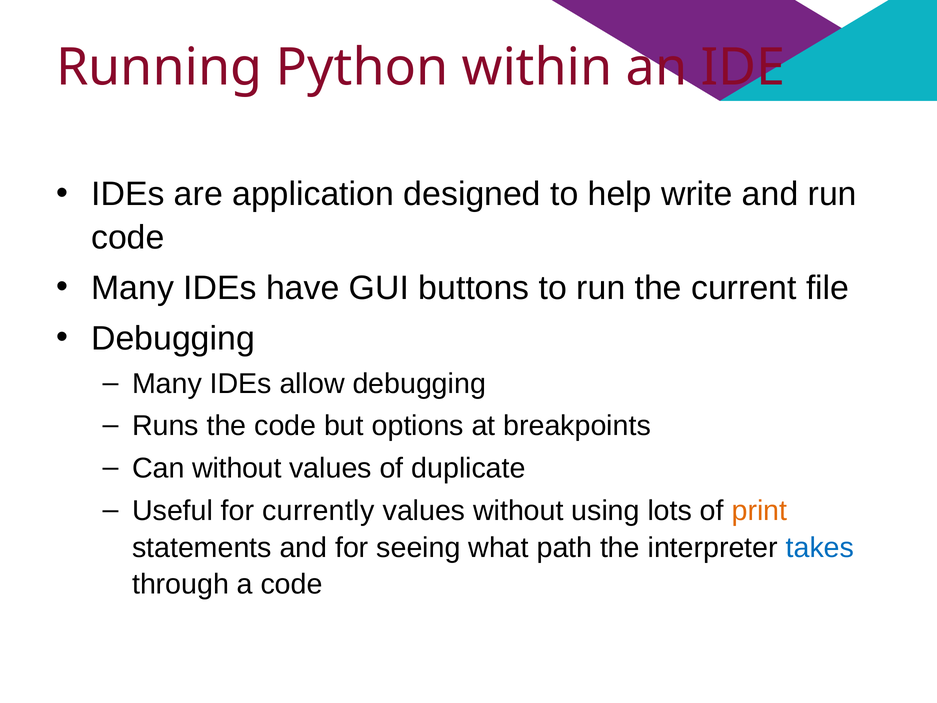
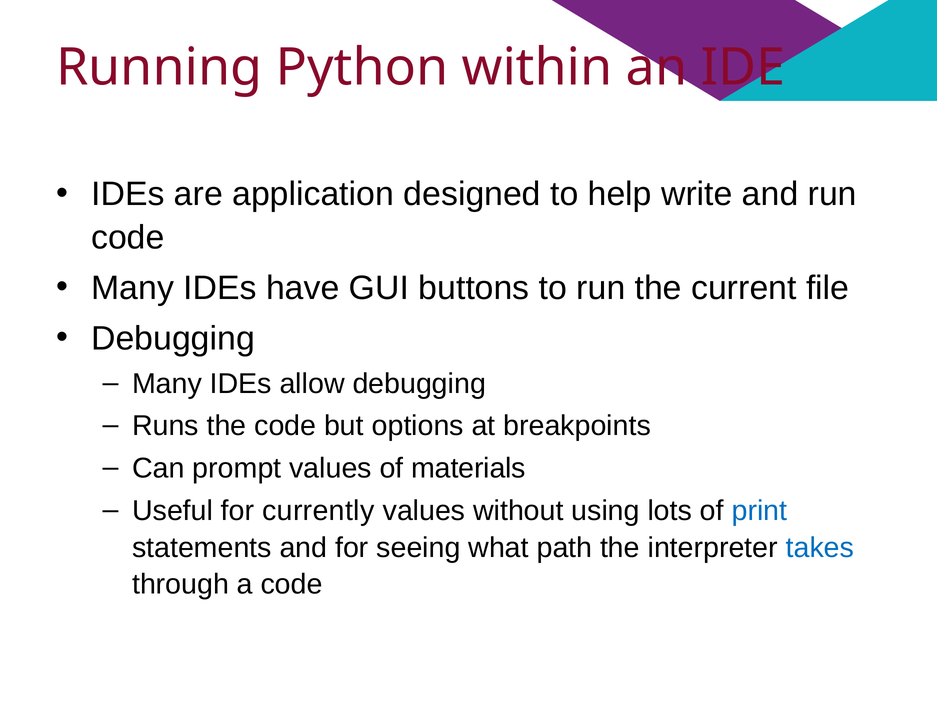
Can without: without -> prompt (237, 468)
duplicate: duplicate -> materials (469, 468)
print colour: orange -> blue (759, 511)
